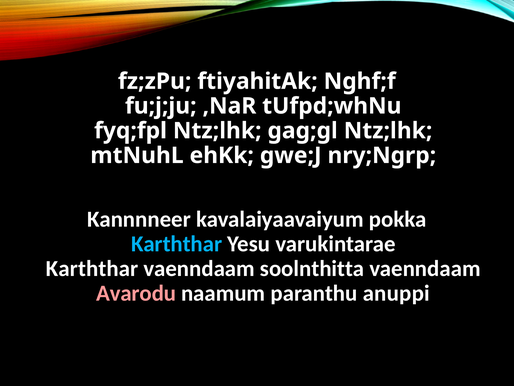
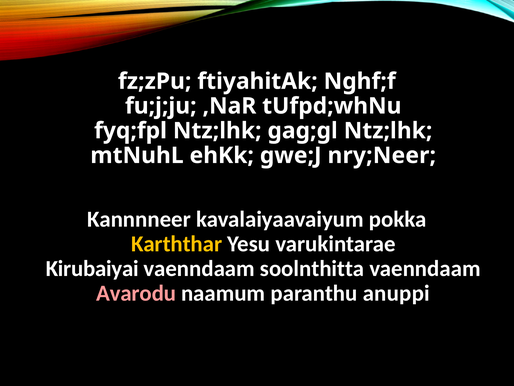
nry;Ngrp: nry;Ngrp -> nry;Neer (382, 155)
Karththar colour: light blue -> yellow (177, 244)
Karththar: Karththar -> Kirubaiyai (92, 268)
